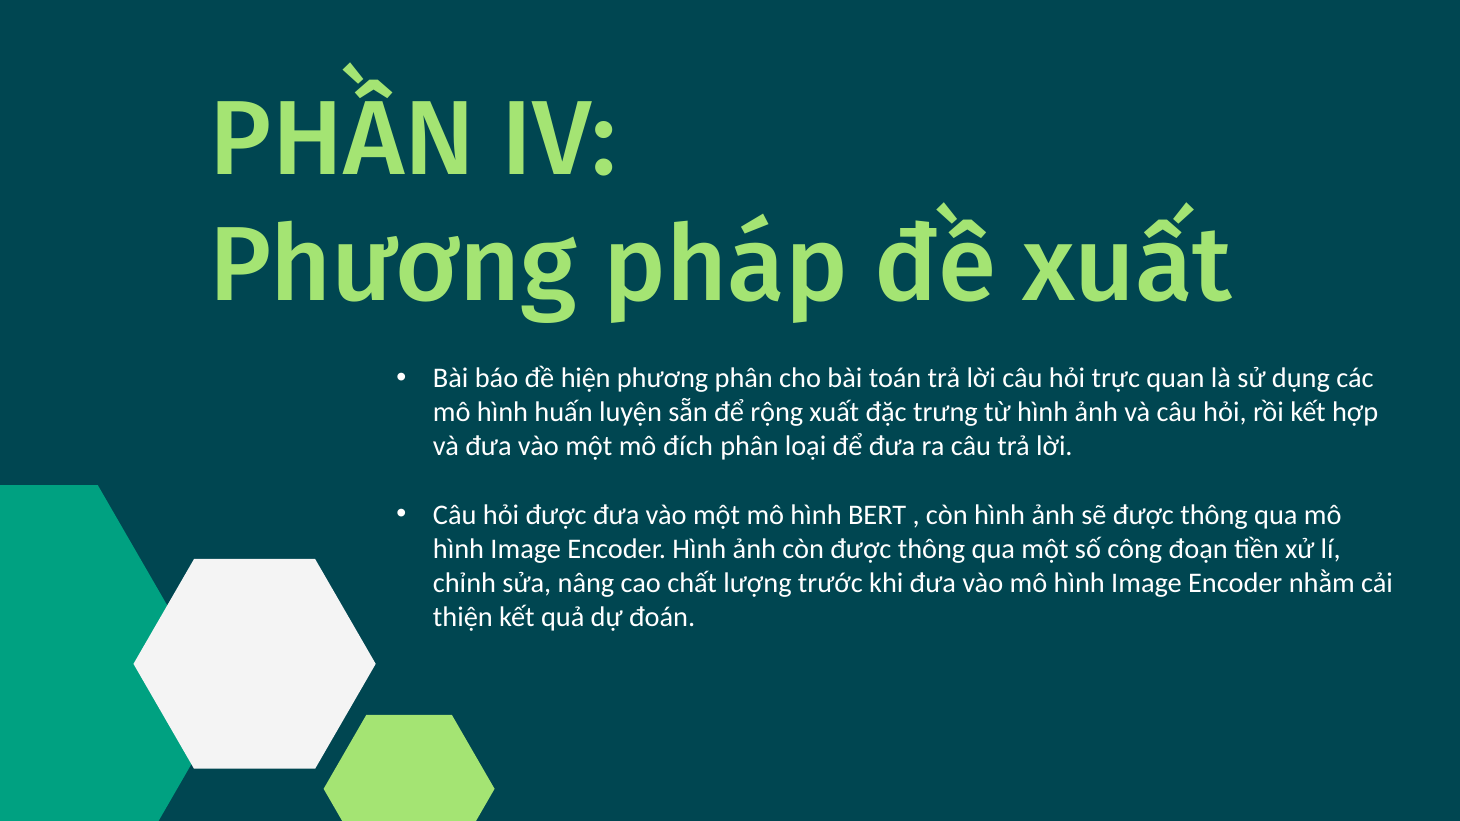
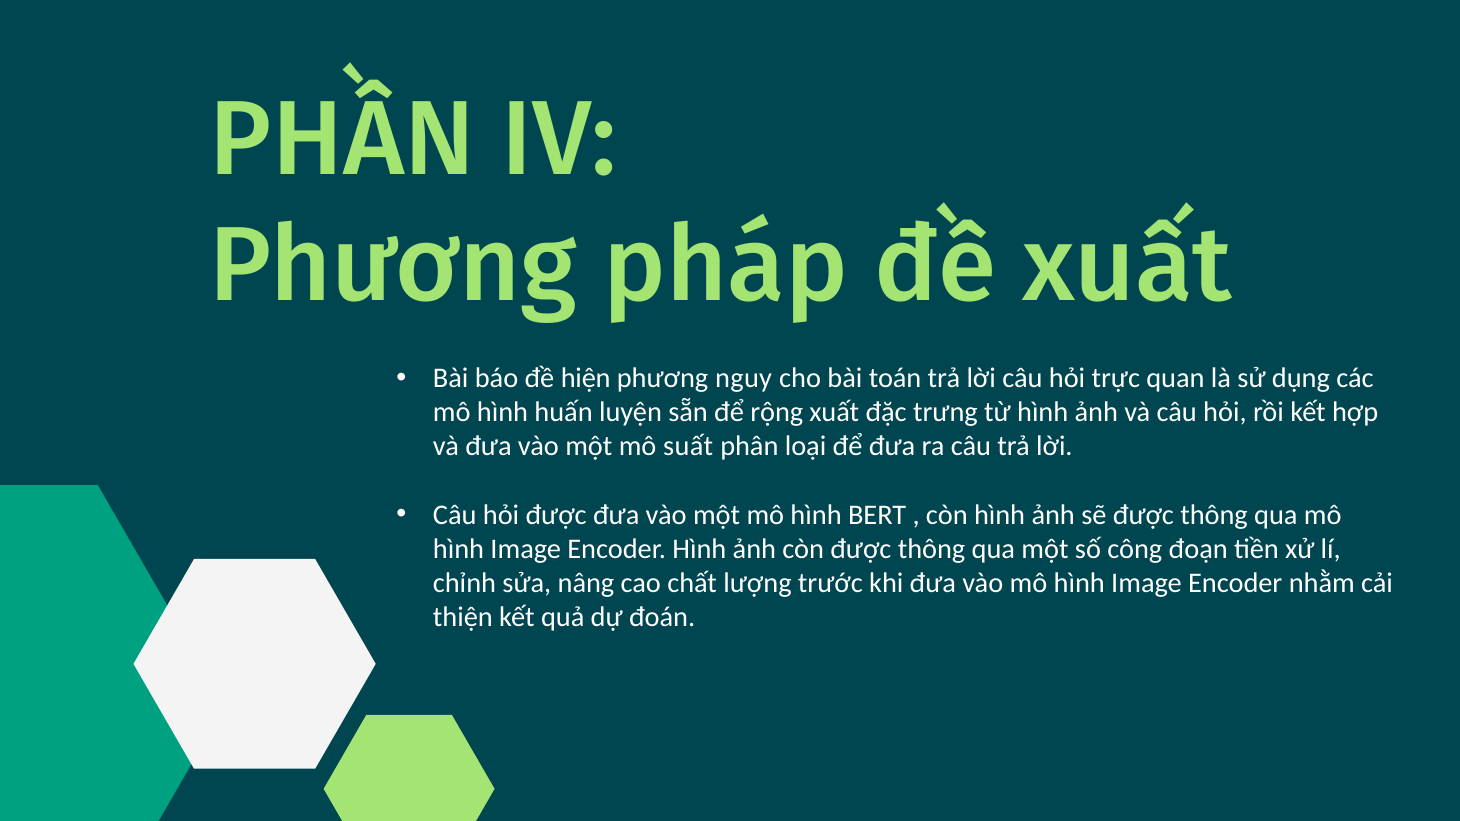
phương phân: phân -> nguy (744, 378)
đích: đích -> suất (688, 447)
